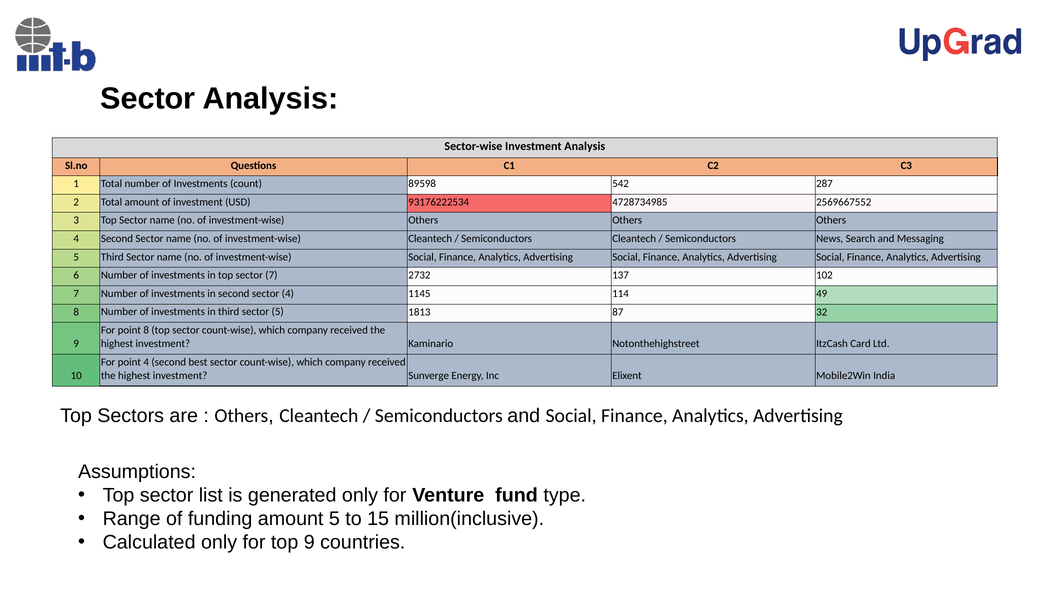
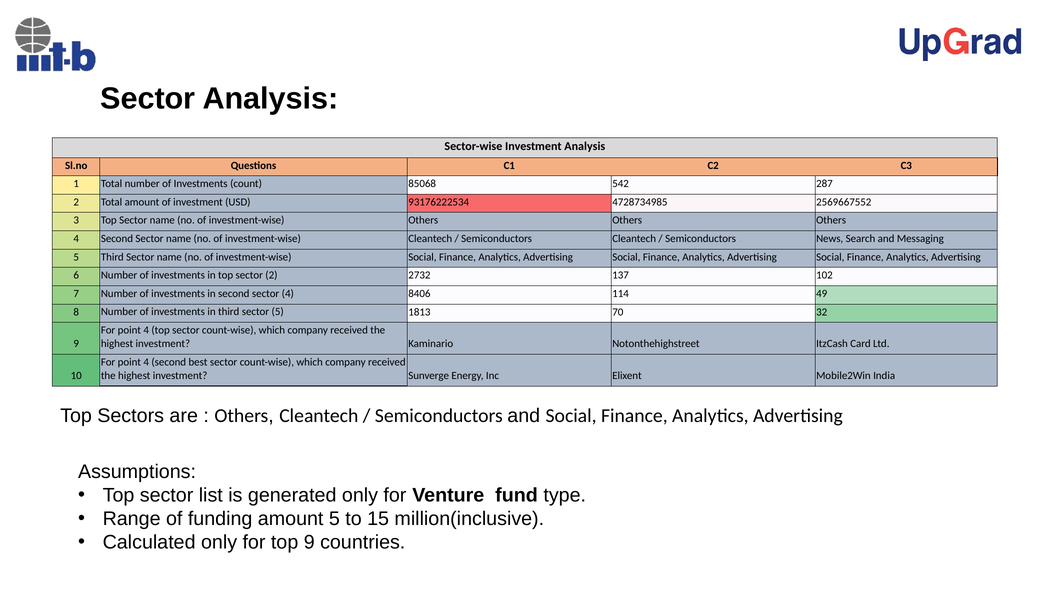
89598: 89598 -> 85068 (422, 184)
sector 7: 7 -> 2 (271, 276)
1145: 1145 -> 8406 (419, 294)
87: 87 -> 70 (618, 312)
8: 8 -> 4 (146, 331)
